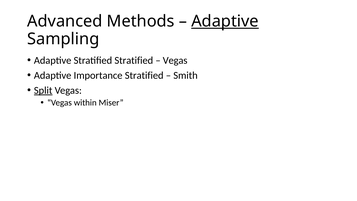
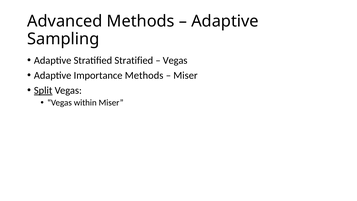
Adaptive underline: present -> none (225, 21)
Importance Stratified: Stratified -> Methods (144, 75)
Smith: Smith -> Miser (185, 75)
